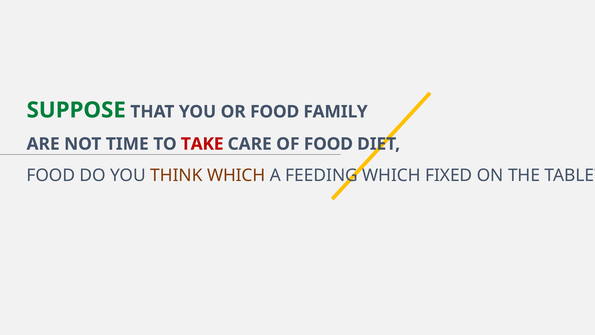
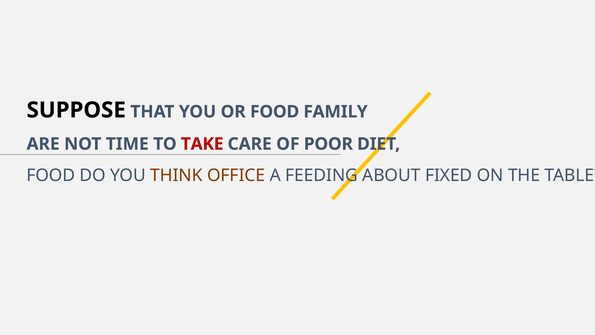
SUPPOSE colour: green -> black (76, 110)
OF FOOD: FOOD -> POOR (328, 144)
THINK WHICH: WHICH -> OFFICE (236, 175)
FEEDING WHICH: WHICH -> ABOUT (391, 175)
